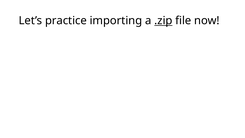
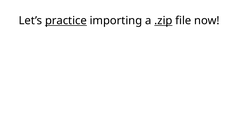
practice underline: none -> present (66, 21)
